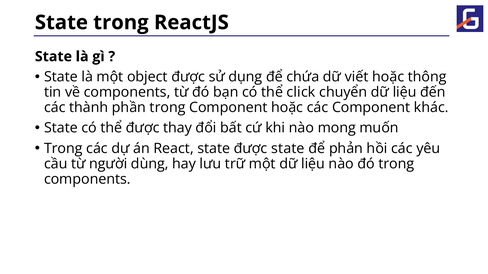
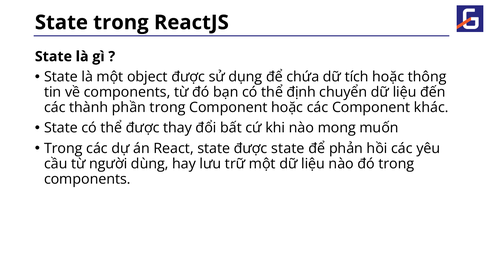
viết: viết -> tích (357, 77)
click: click -> định (301, 92)
